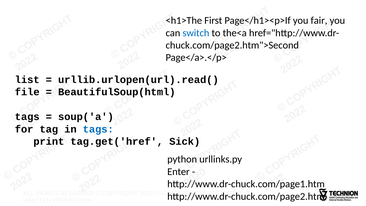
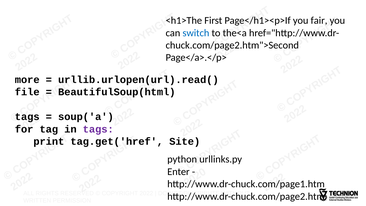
list: list -> more (27, 80)
tags colour: blue -> purple (98, 129)
Sick: Sick -> Site (185, 141)
